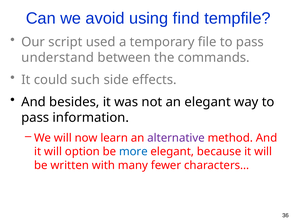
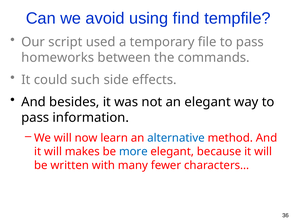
understand: understand -> homeworks (58, 58)
alternative colour: purple -> blue (176, 138)
option: option -> makes (82, 152)
